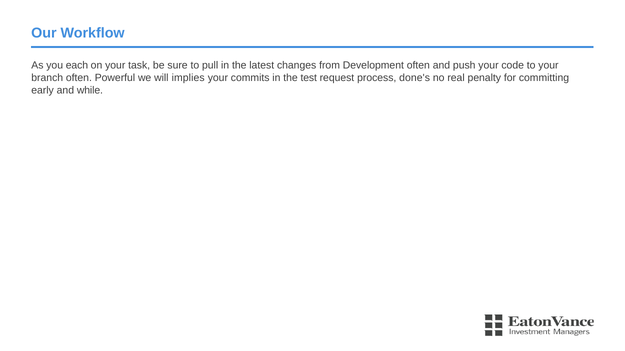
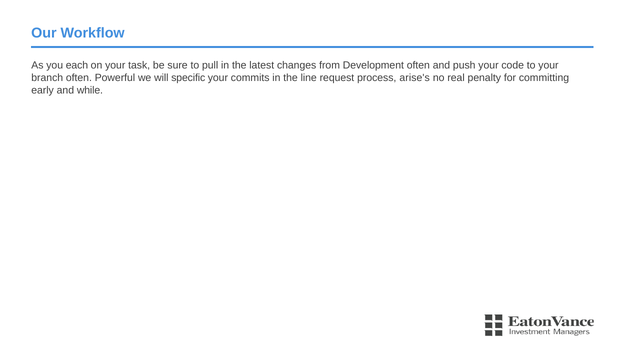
implies: implies -> specific (188, 78)
test: test -> line (309, 78)
done's: done's -> arise's (415, 78)
